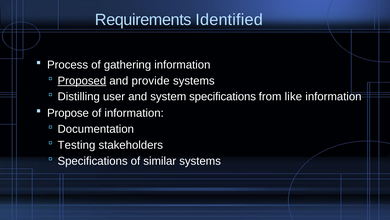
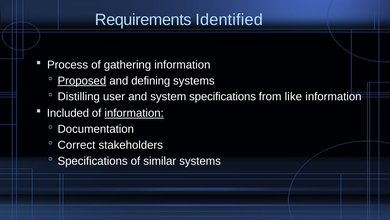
provide: provide -> defining (151, 81)
Propose: Propose -> Included (68, 113)
information underline: none -> present (134, 113)
Testing: Testing -> Correct (76, 145)
